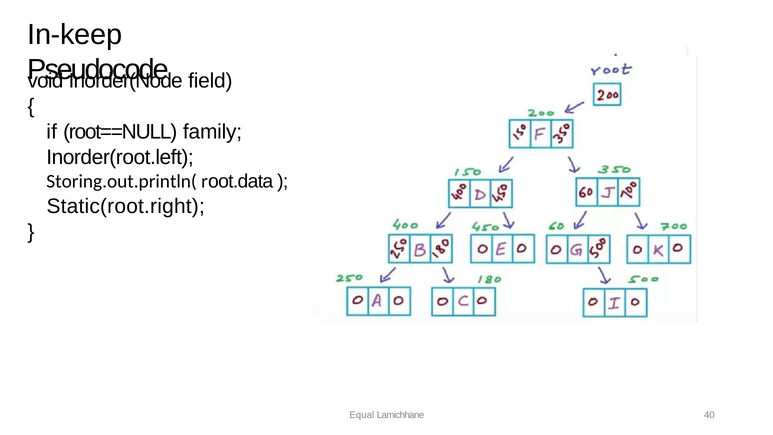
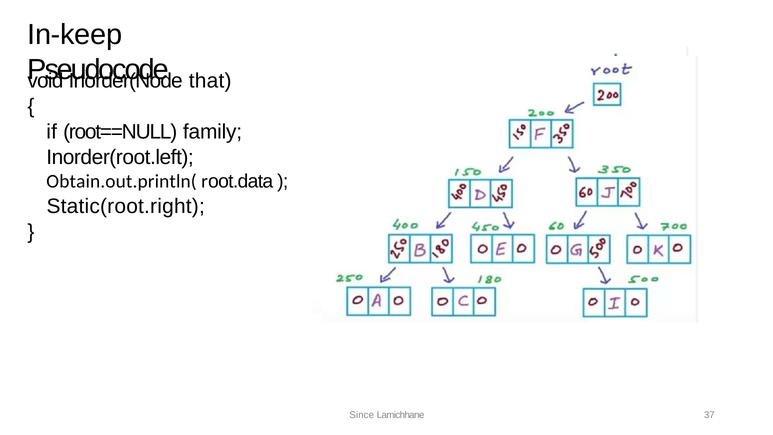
field: field -> that (210, 81)
Storing.out.println(: Storing.out.println( -> Obtain.out.println( (122, 181)
Equal: Equal -> Since (362, 415)
40: 40 -> 37 (709, 415)
